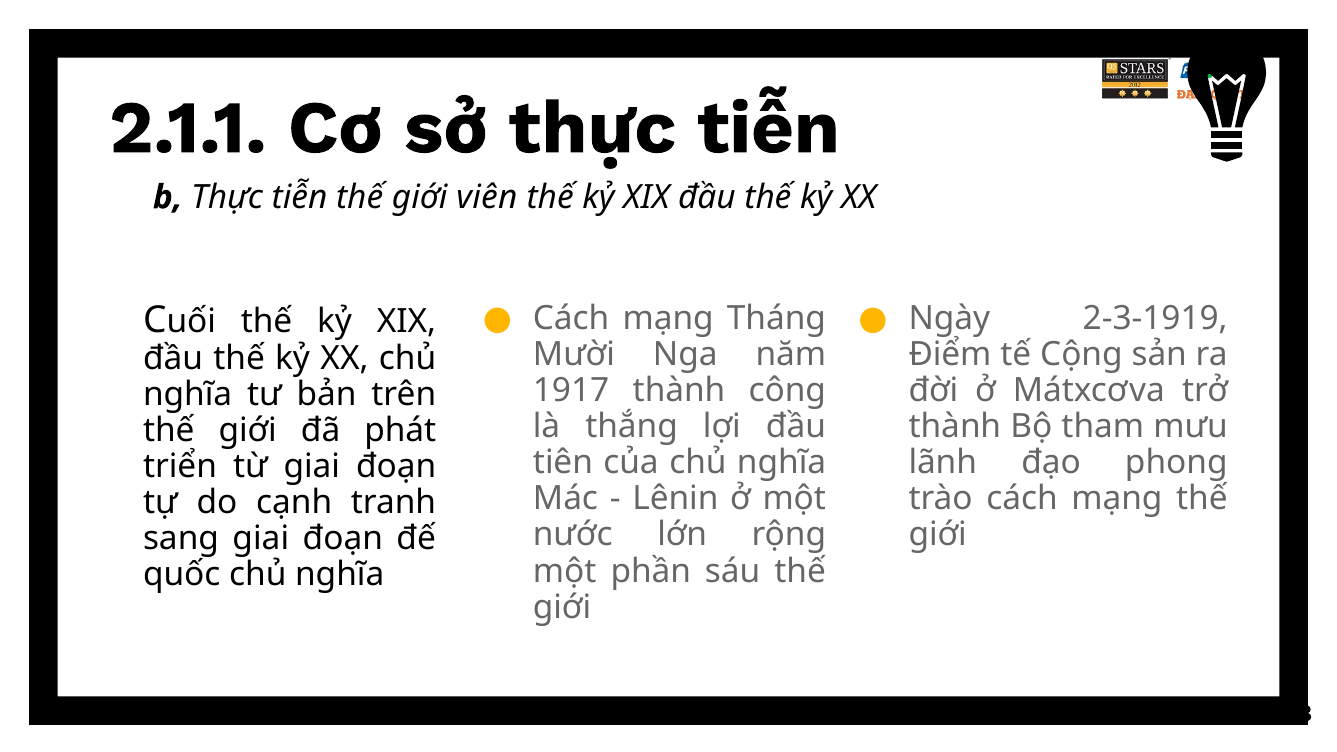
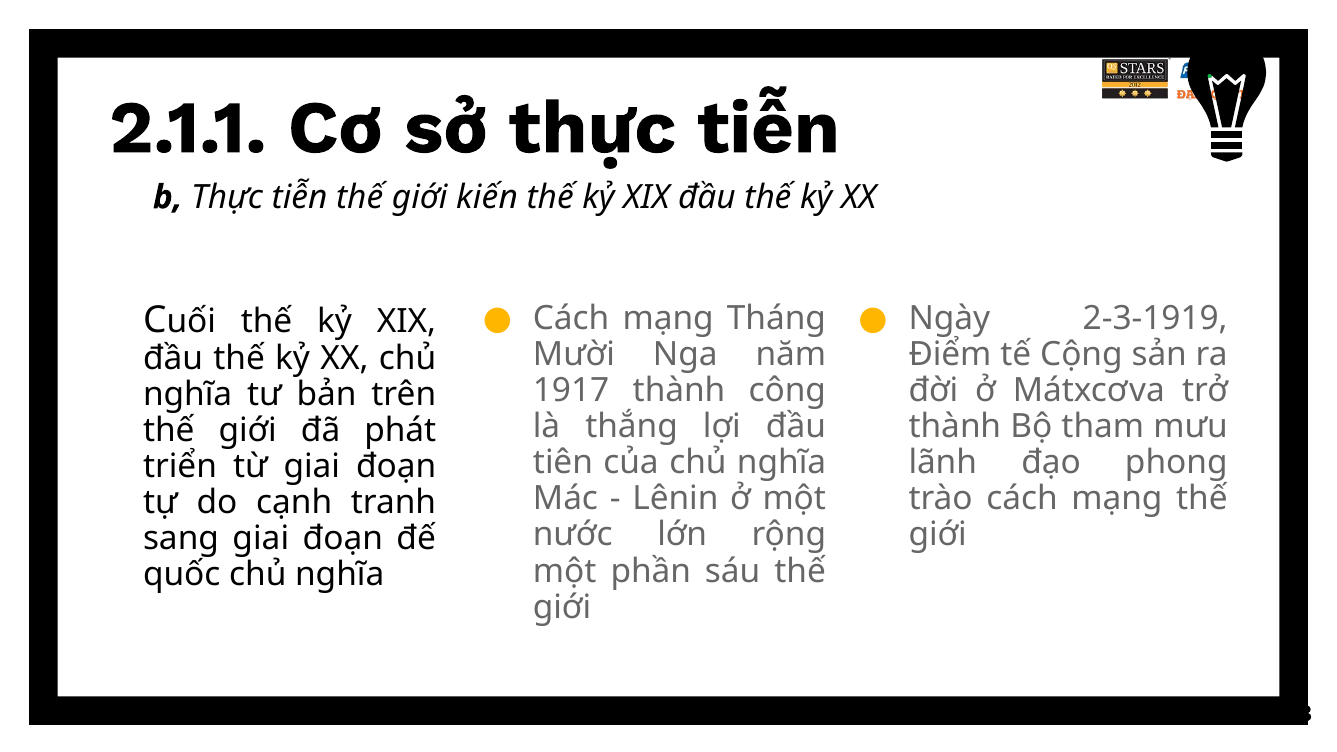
viên: viên -> kiến (487, 197)
